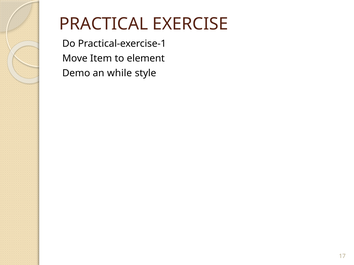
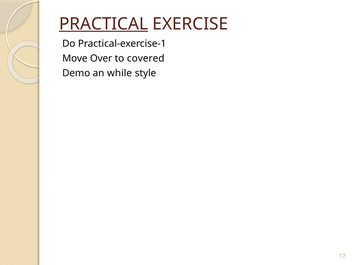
PRACTICAL underline: none -> present (104, 24)
Item: Item -> Over (101, 59)
element: element -> covered (146, 59)
